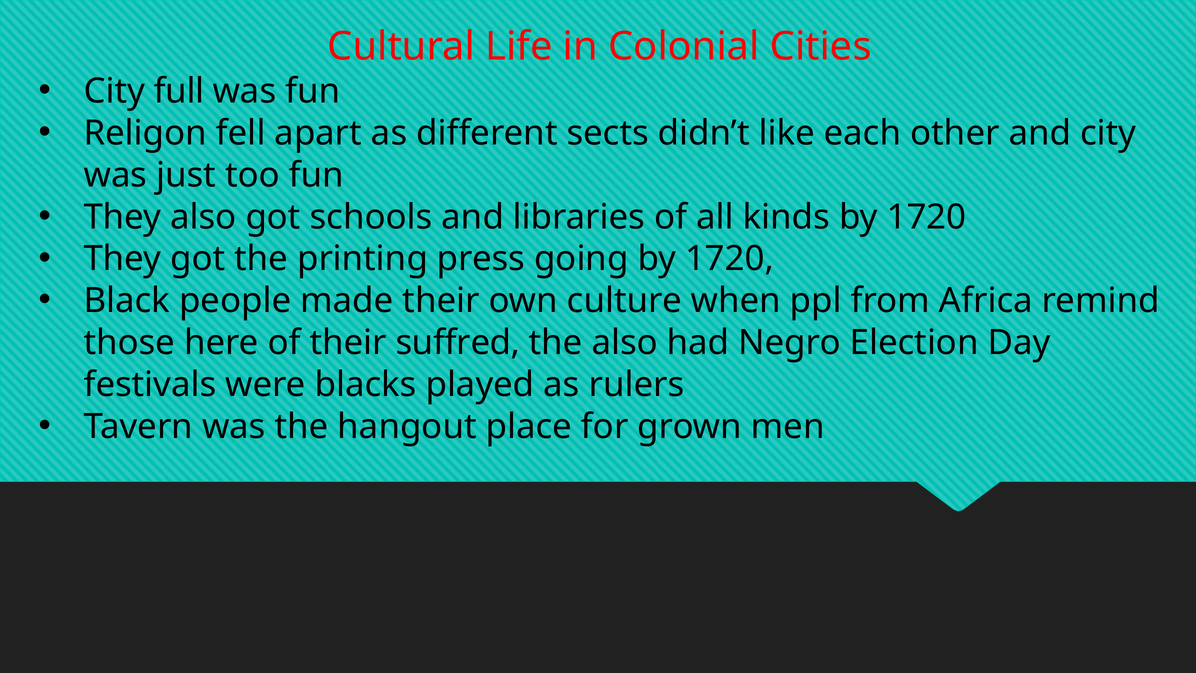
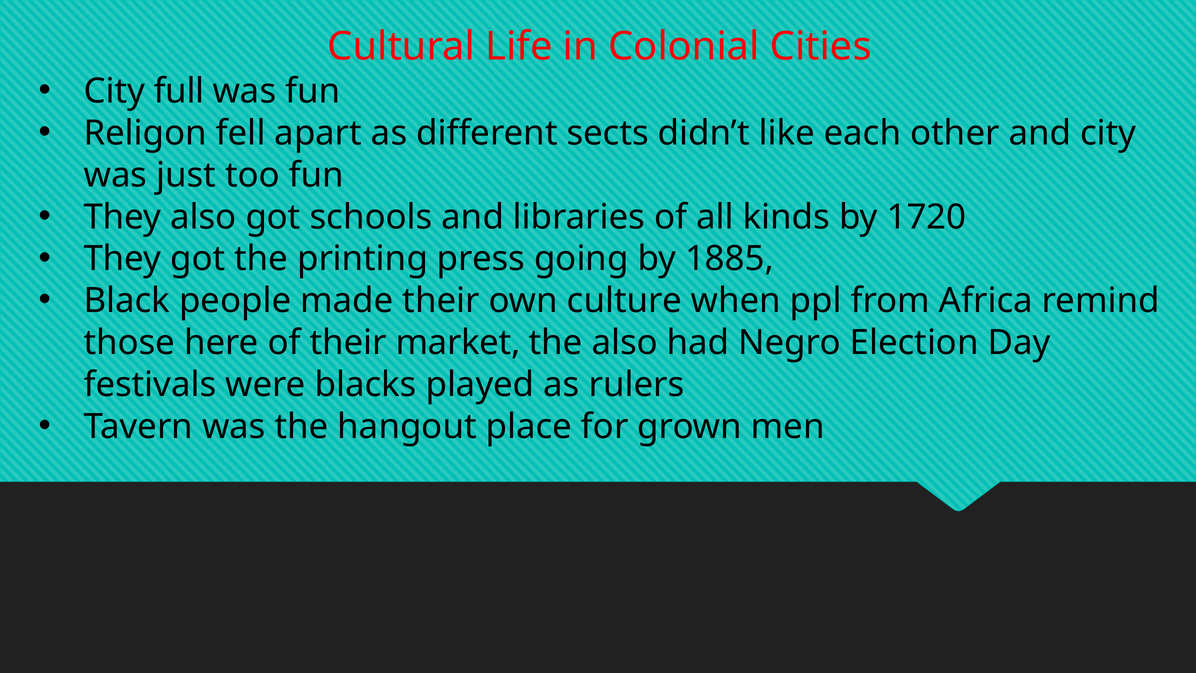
going by 1720: 1720 -> 1885 (730, 259)
suffred: suffred -> market (458, 343)
